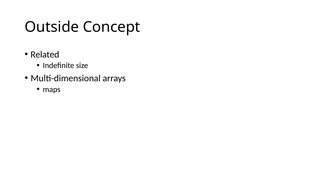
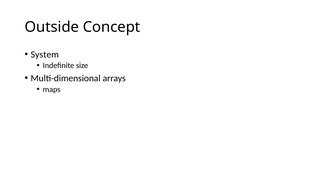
Related: Related -> System (45, 55)
